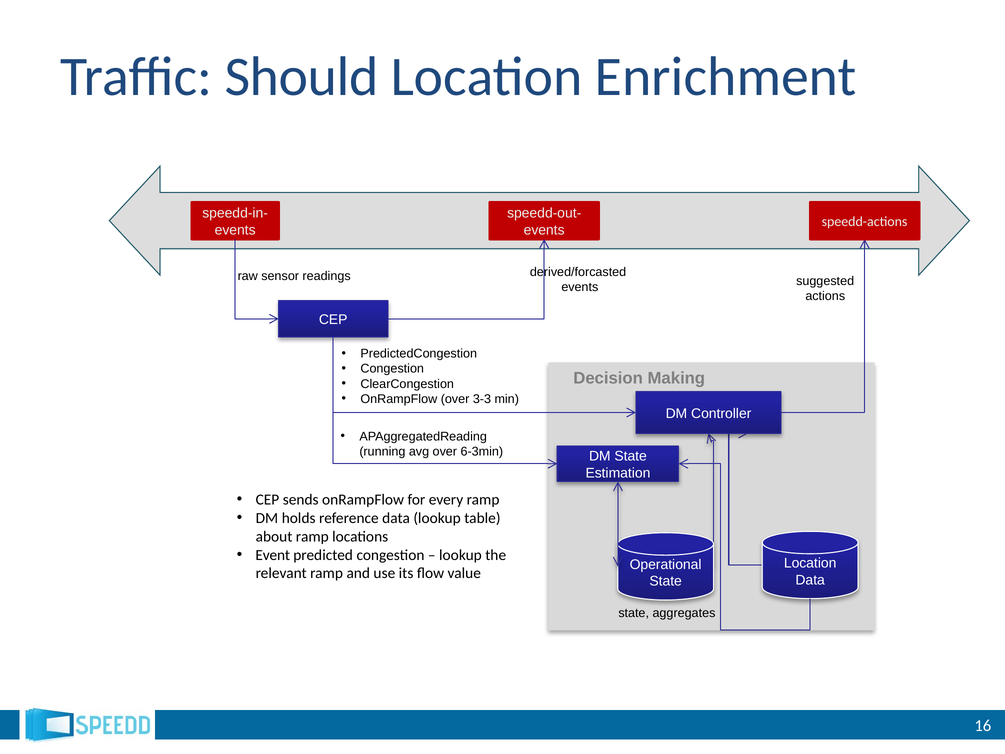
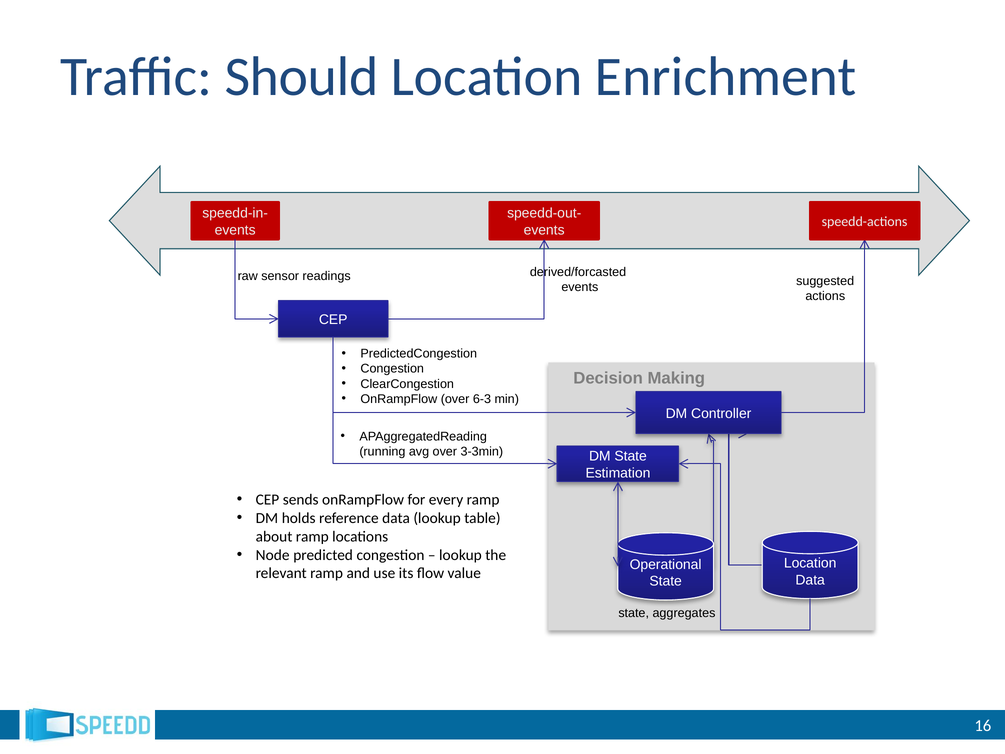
3-3: 3-3 -> 6-3 (482, 399)
6-3min: 6-3min -> 3-3min (482, 451)
Event: Event -> Node (273, 555)
